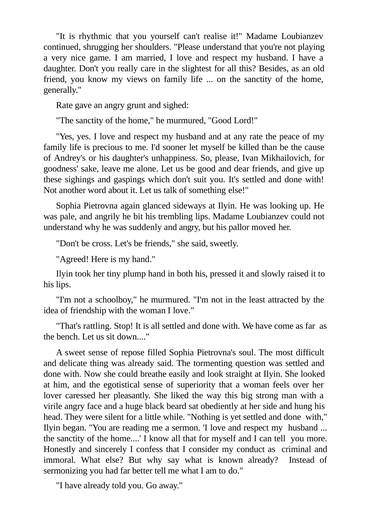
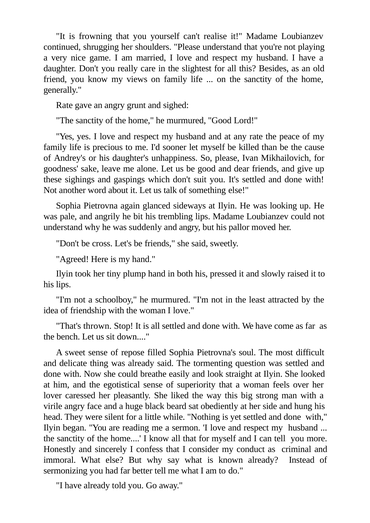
rhythmic: rhythmic -> frowning (95, 36)
rattling: rattling -> thrown (97, 326)
